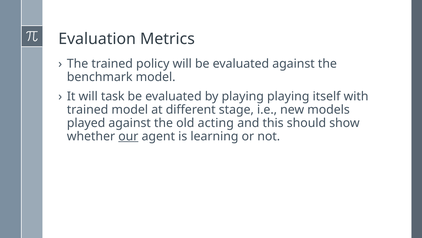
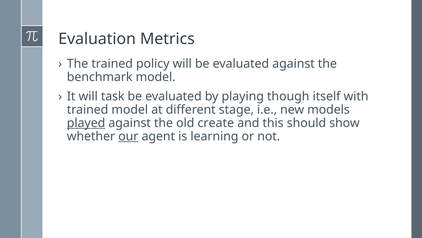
playing playing: playing -> though (288, 96)
played underline: none -> present (86, 123)
acting: acting -> create (216, 123)
